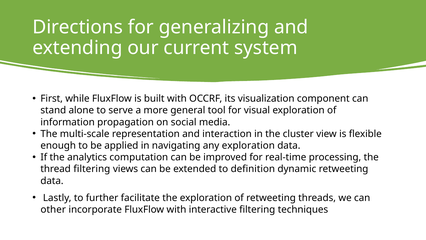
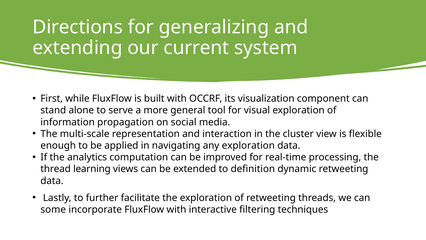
thread filtering: filtering -> learning (92, 169)
other: other -> some (53, 209)
